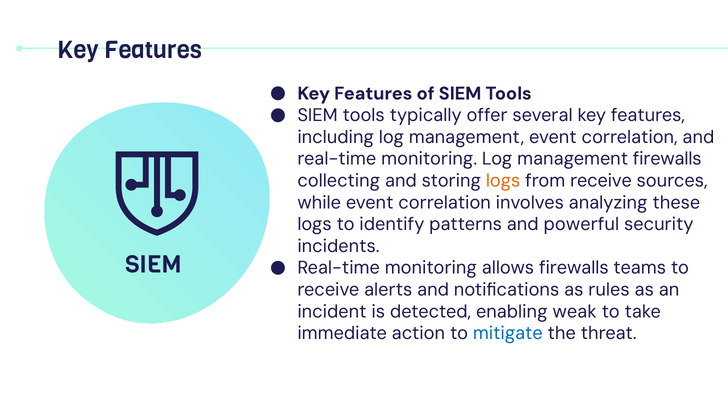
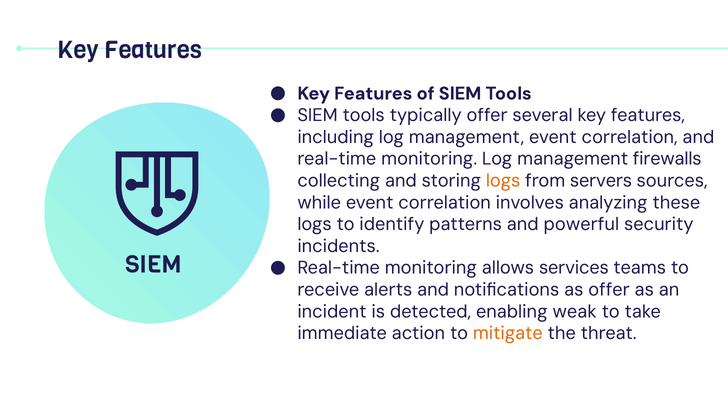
from receive: receive -> servers (601, 181)
allows firewalls: firewalls -> services (574, 268)
as rules: rules -> offer (609, 290)
mitigate colour: blue -> orange (508, 334)
